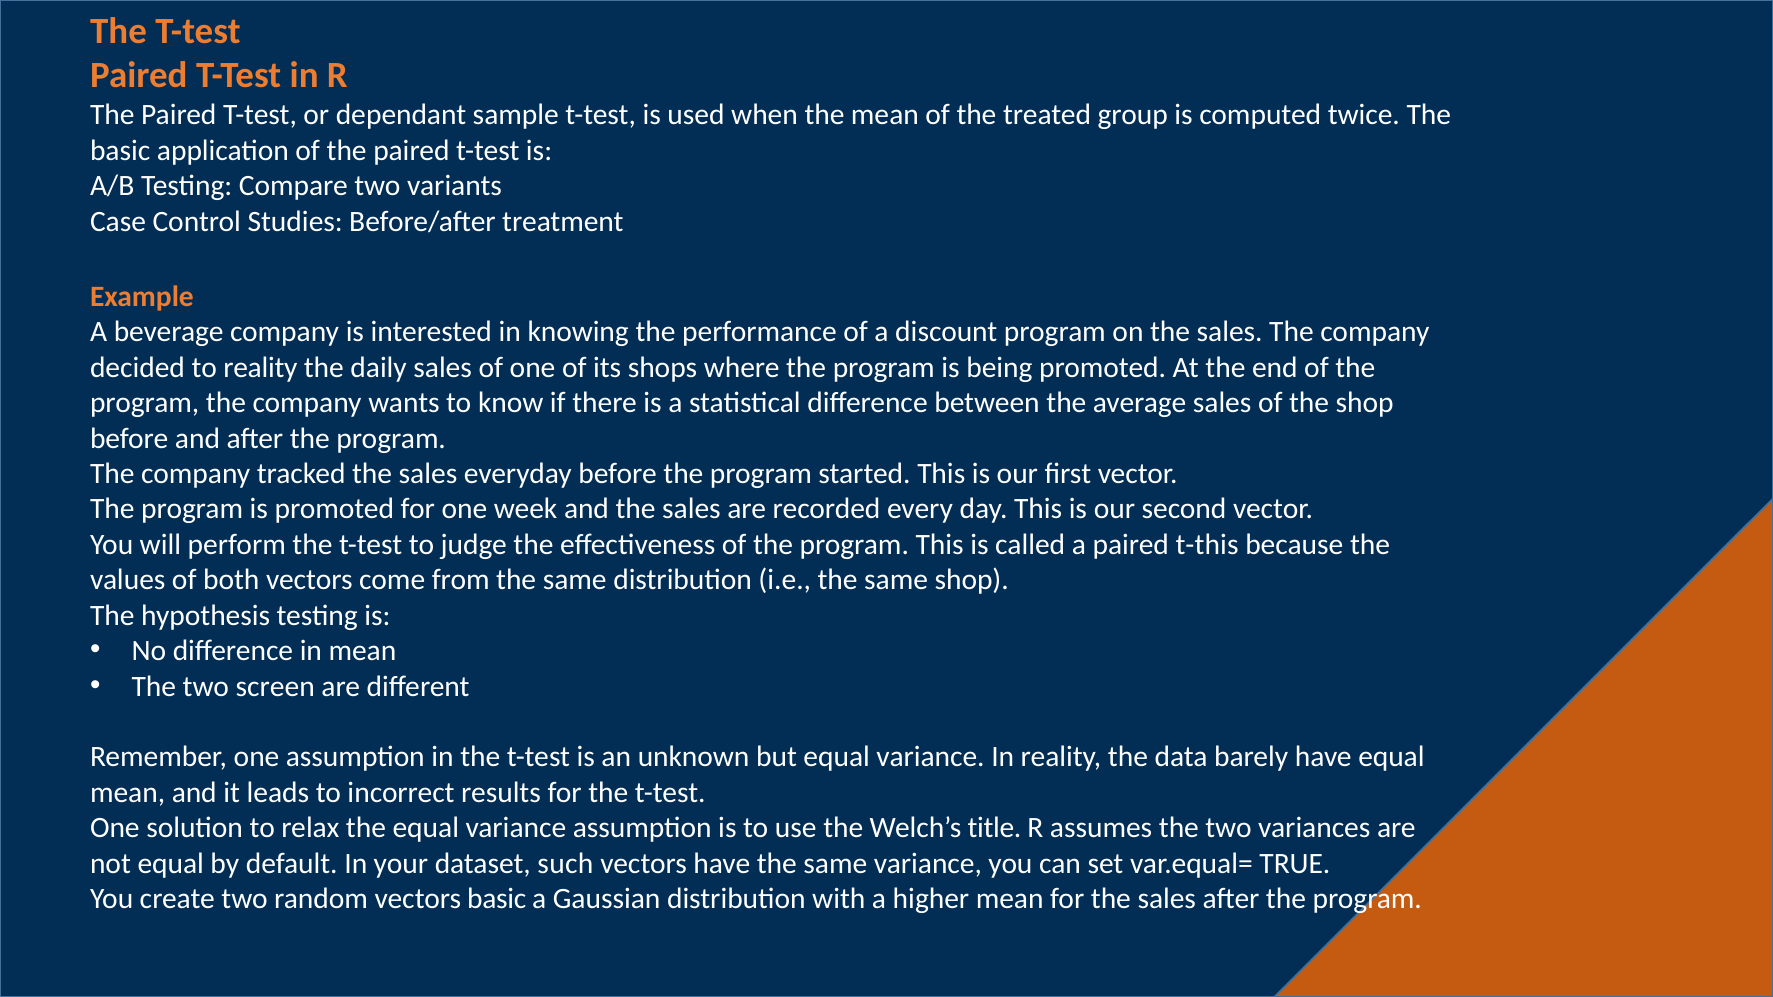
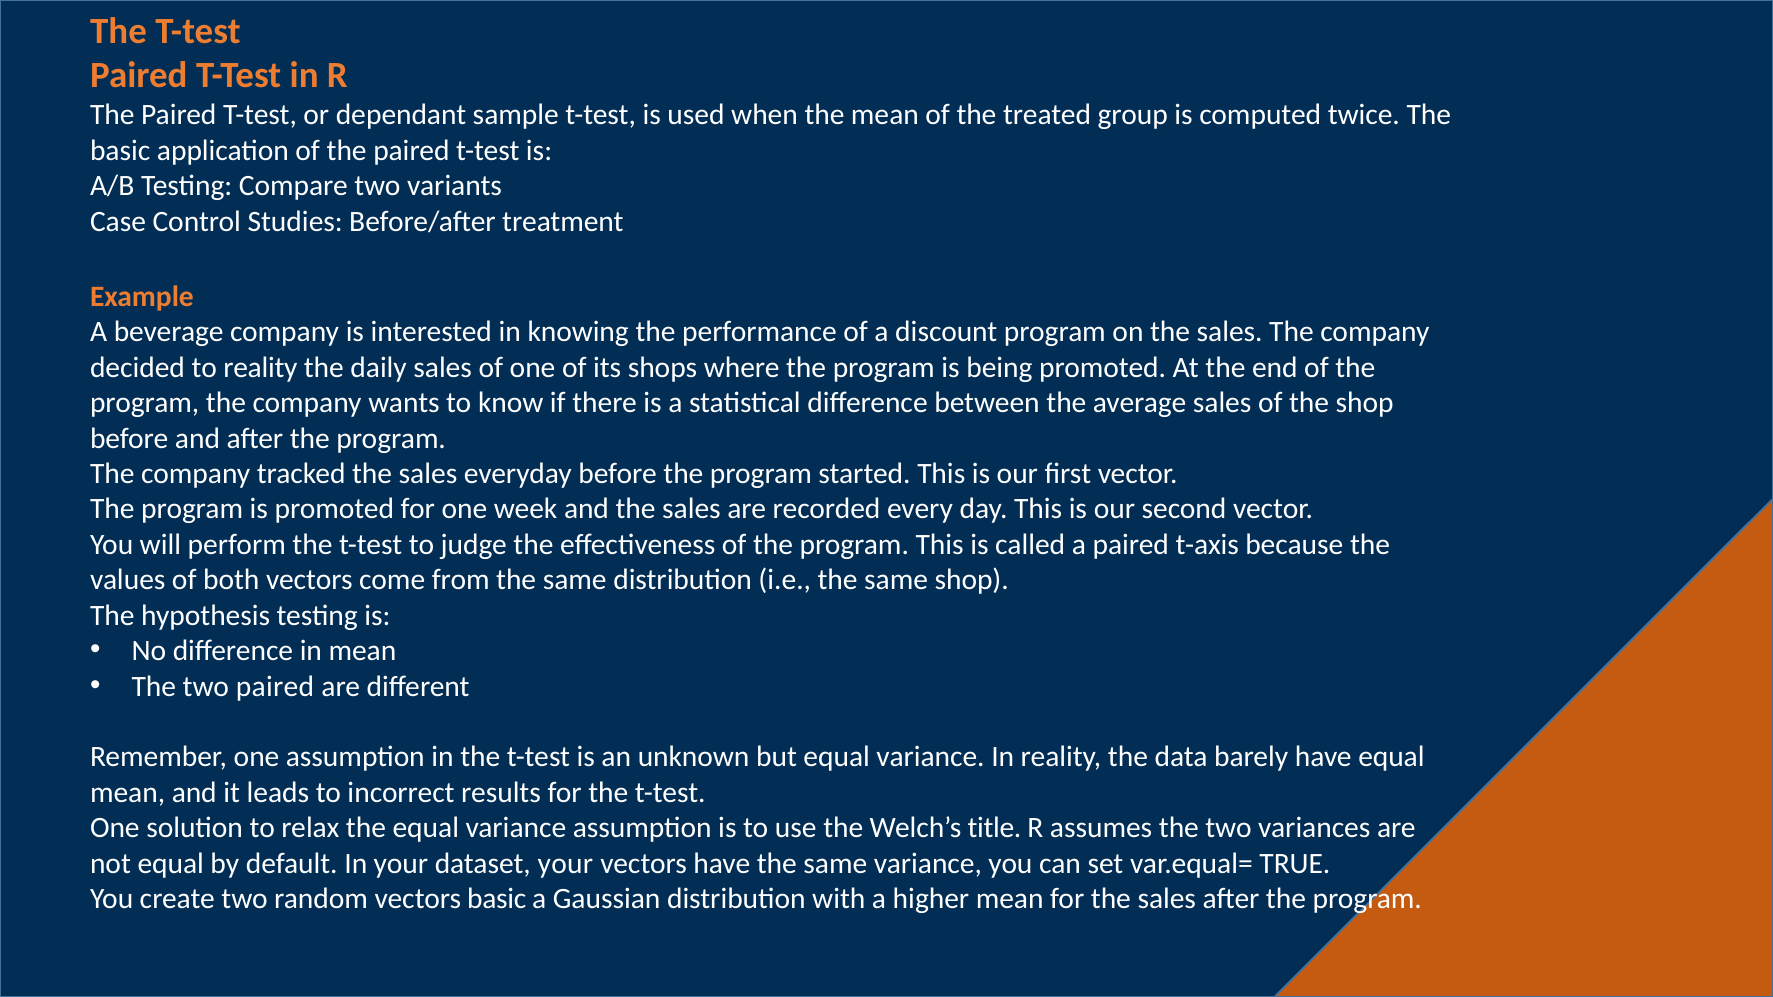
t-this: t-this -> t-axis (1207, 545)
two screen: screen -> paired (275, 687)
dataset such: such -> your (565, 864)
